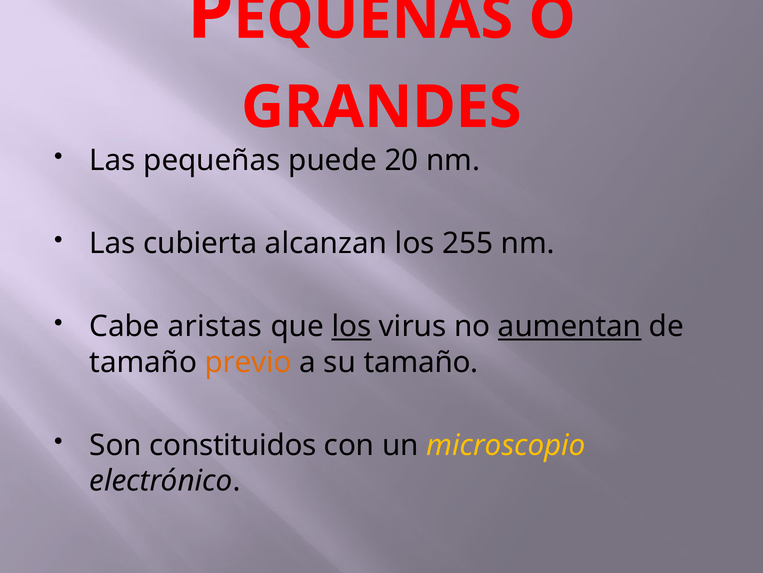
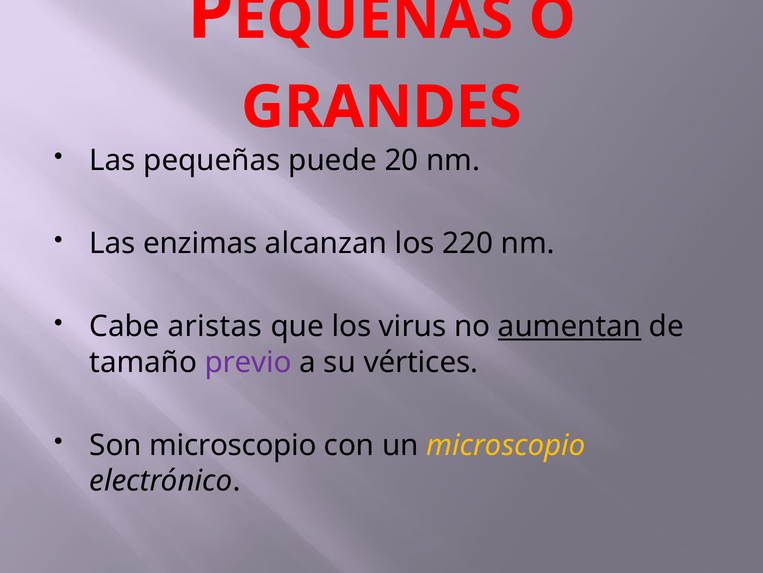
cubierta: cubierta -> enzimas (200, 243)
255: 255 -> 220 (468, 243)
los underline: present -> none (351, 326)
previo colour: orange -> purple (248, 362)
su tamaño: tamaño -> vértices (421, 362)
Son constituidos: constituidos -> microscopio (233, 445)
